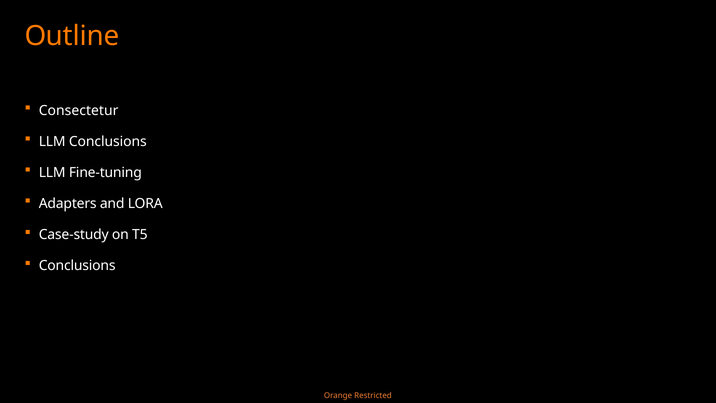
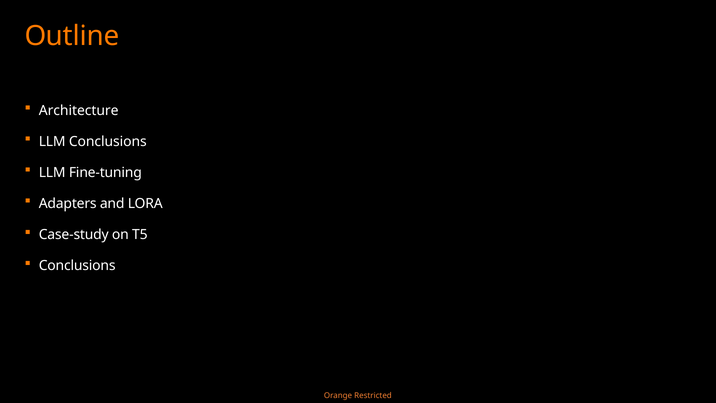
Consectetur: Consectetur -> Architecture (79, 110)
